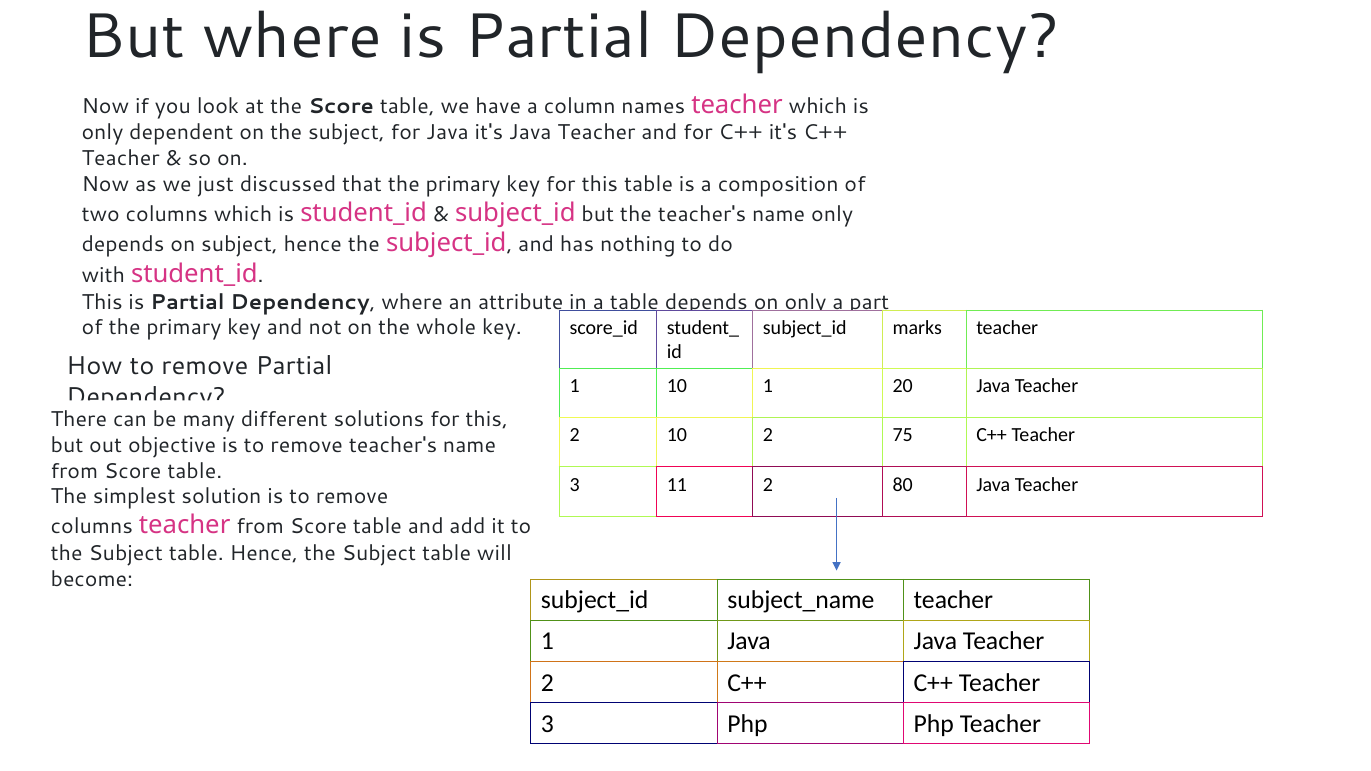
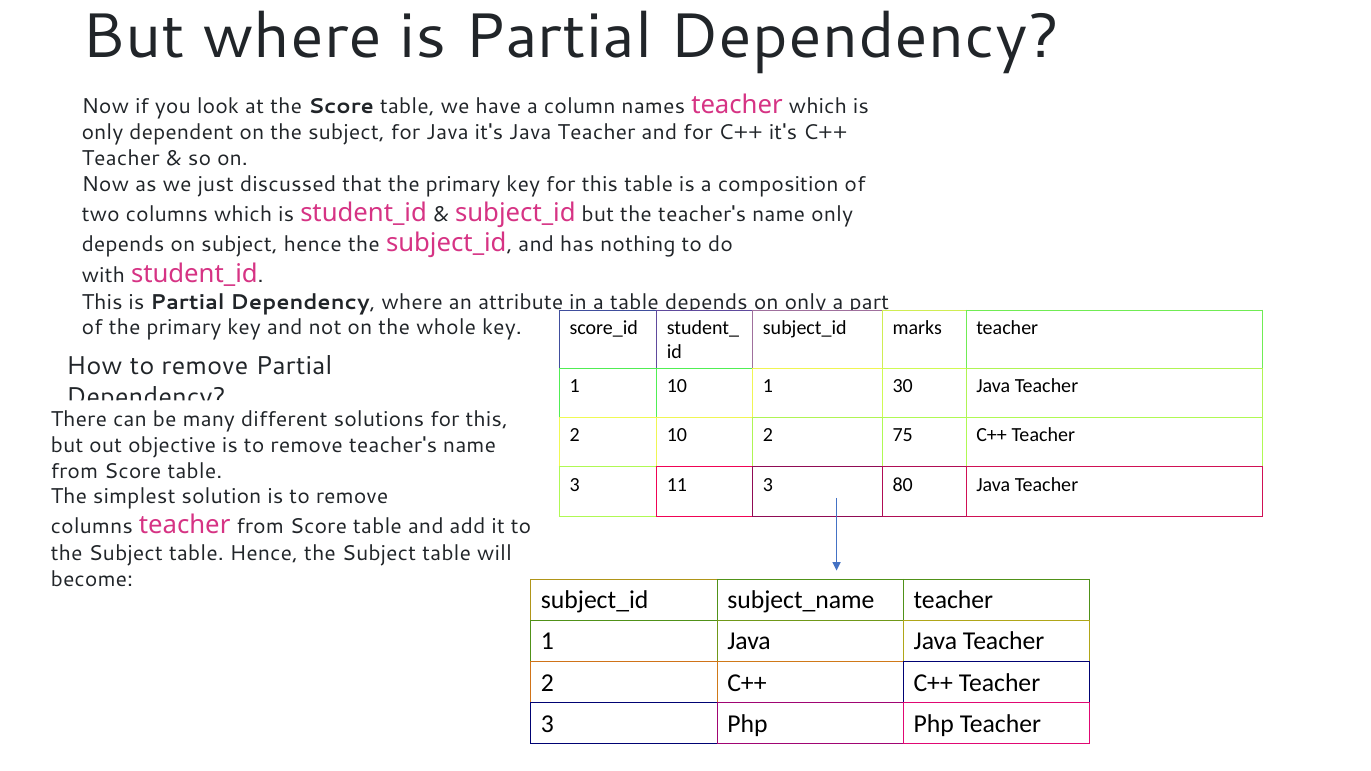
20: 20 -> 30 (903, 386)
11 2: 2 -> 3 (768, 485)
